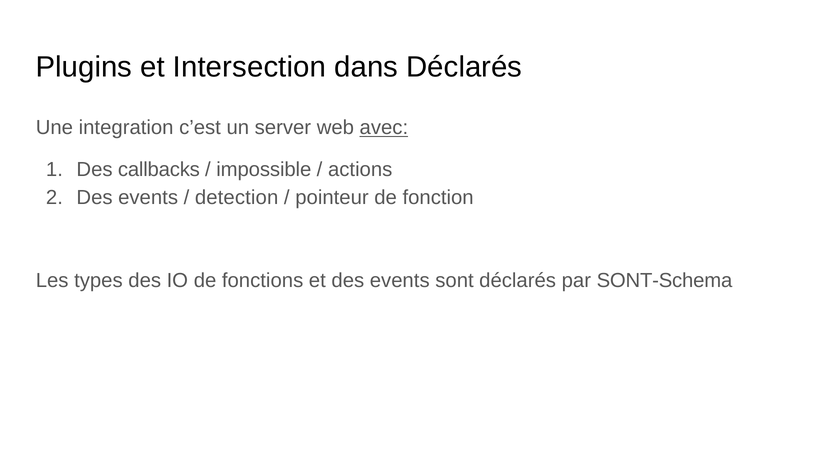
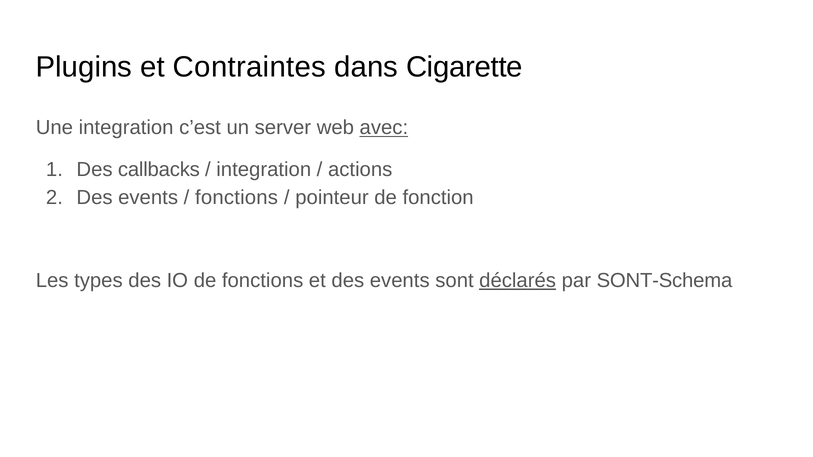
Intersection: Intersection -> Contraintes (249, 67)
dans Déclarés: Déclarés -> Cigarette (464, 67)
impossible: impossible -> integration (264, 169)
detection: detection -> fonctions (237, 197)
déclarés underline: none -> present (518, 281)
